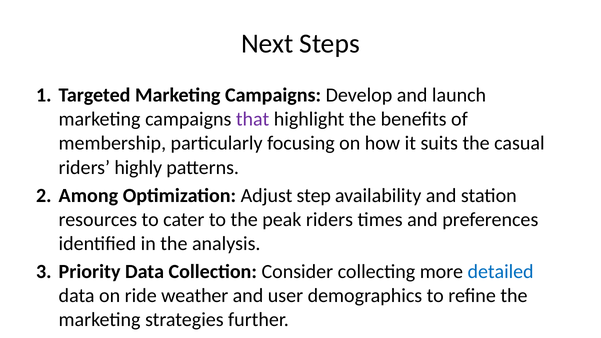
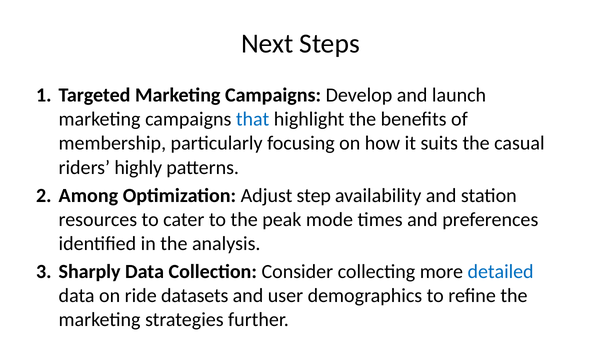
that colour: purple -> blue (253, 119)
peak riders: riders -> mode (329, 220)
Priority: Priority -> Sharply (90, 272)
weather: weather -> datasets (195, 296)
